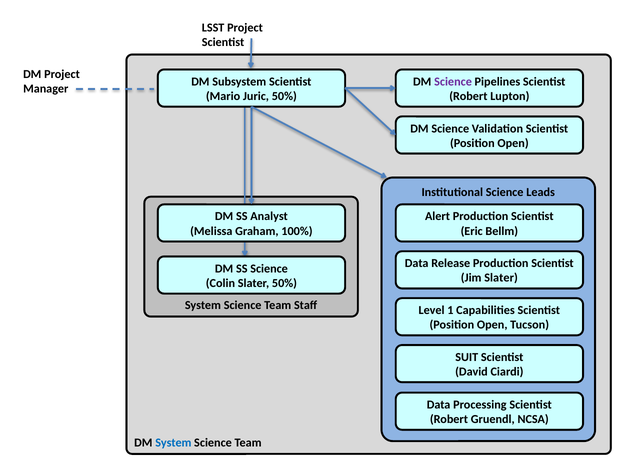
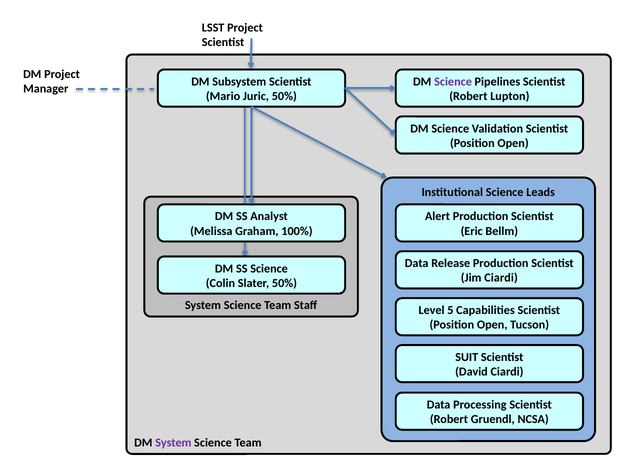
Jim Slater: Slater -> Ciardi (501, 278)
1: 1 -> 5 (450, 310)
System colour: blue -> purple (173, 442)
